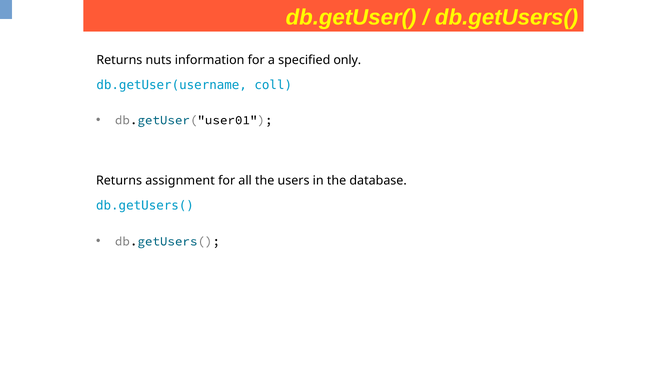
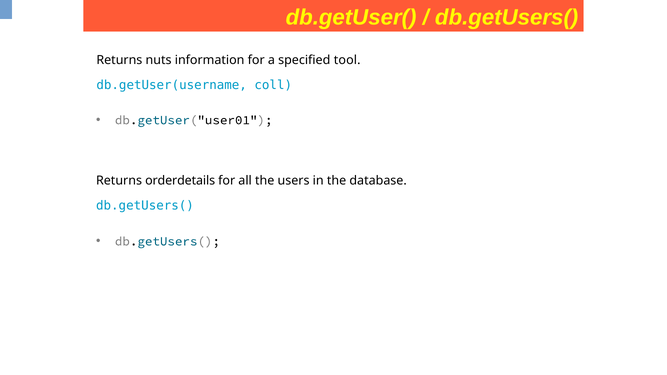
only: only -> tool (347, 60)
assignment: assignment -> orderdetails (180, 181)
